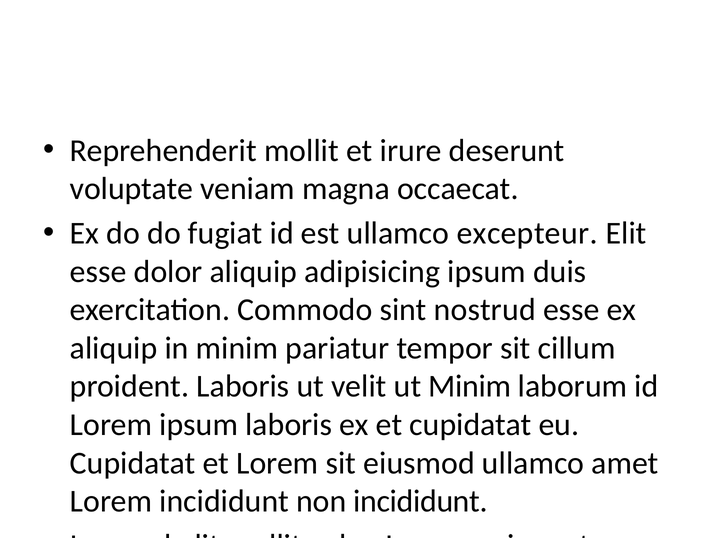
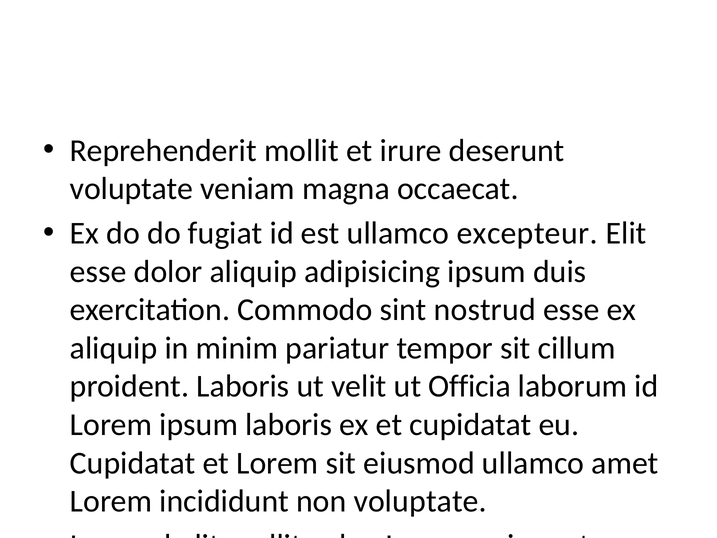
ut Minim: Minim -> Officia (470, 386)
non incididunt: incididunt -> voluptate (420, 501)
